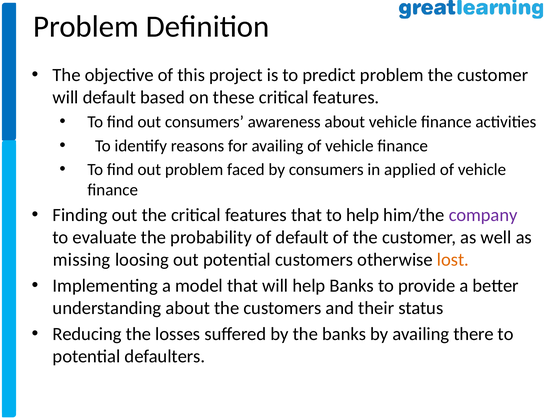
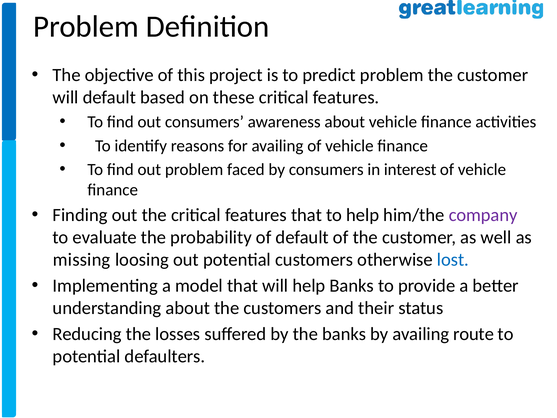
applied: applied -> interest (410, 169)
lost colour: orange -> blue (453, 260)
there: there -> route (474, 334)
